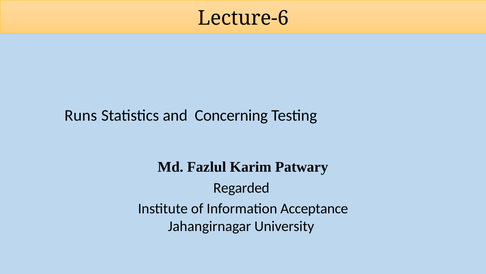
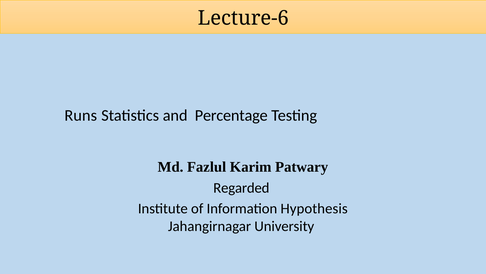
Concerning: Concerning -> Percentage (231, 115)
Acceptance: Acceptance -> Hypothesis (314, 208)
